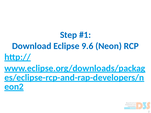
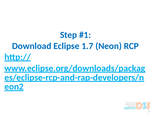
9.6: 9.6 -> 1.7 (87, 46)
